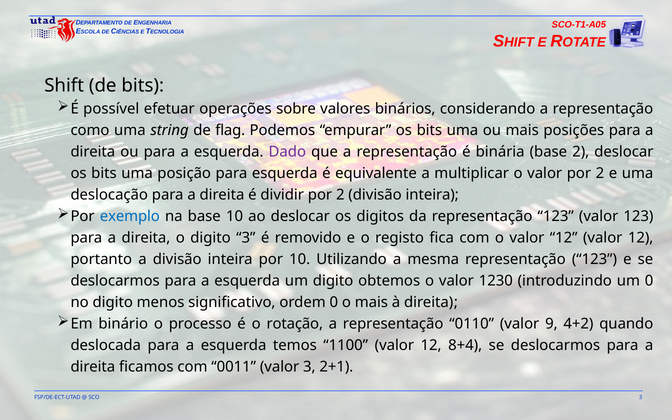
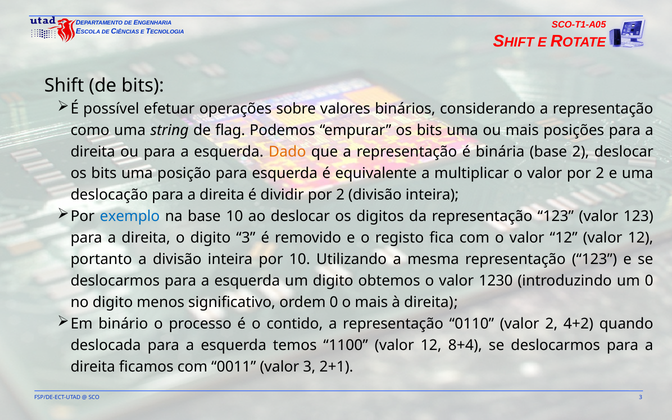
Dado colour: purple -> orange (287, 152)
rotação: rotação -> contido (295, 324)
valor 9: 9 -> 2 (551, 324)
